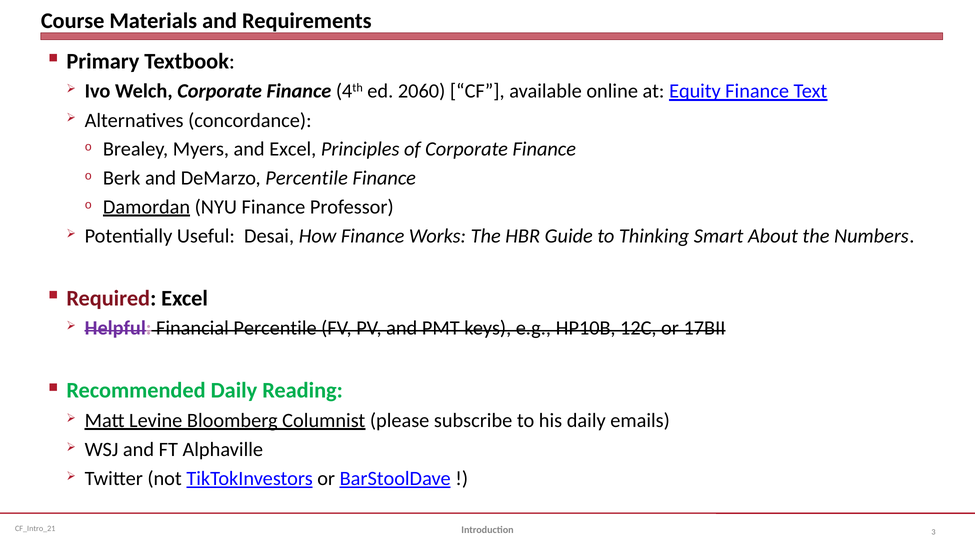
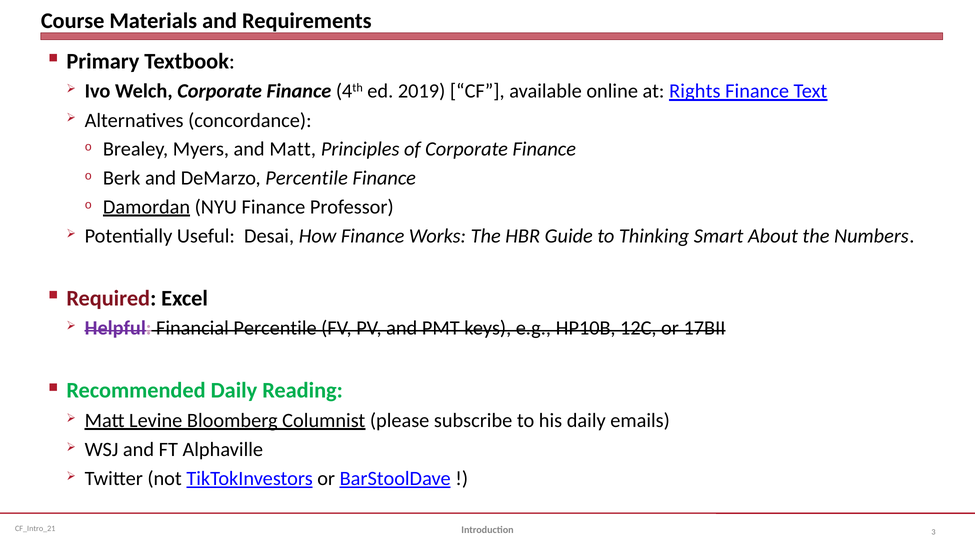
2060: 2060 -> 2019 (422, 91)
Equity: Equity -> Rights (695, 91)
and Excel: Excel -> Matt (293, 149)
